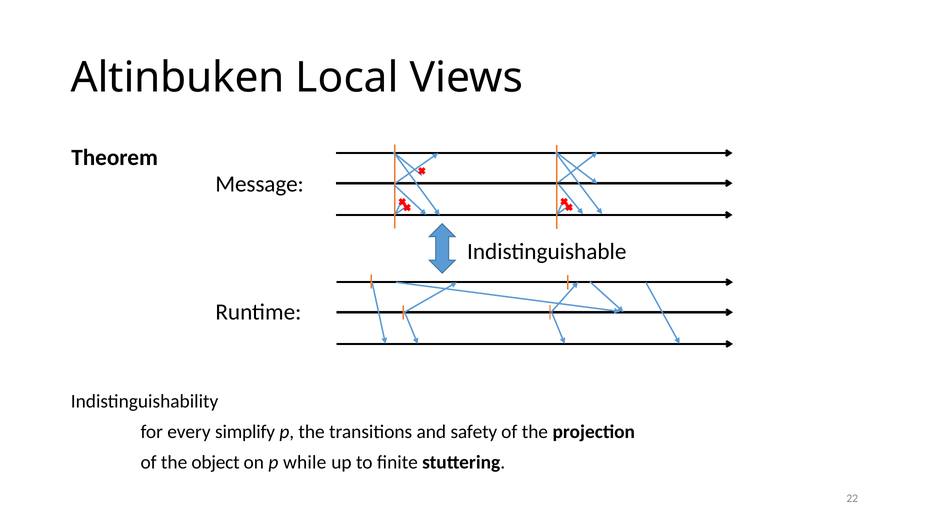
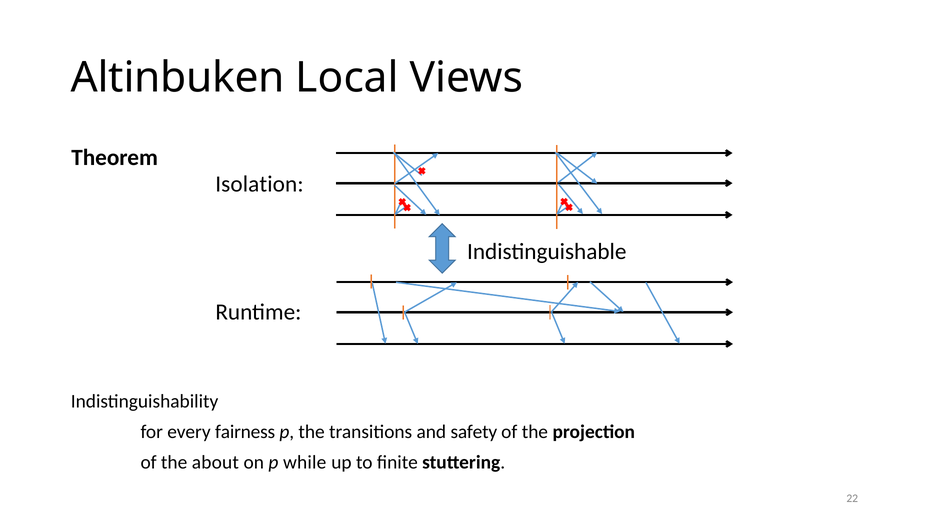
Message: Message -> Isolation (259, 184)
simplify: simplify -> fairness (245, 432)
object: object -> about (215, 463)
